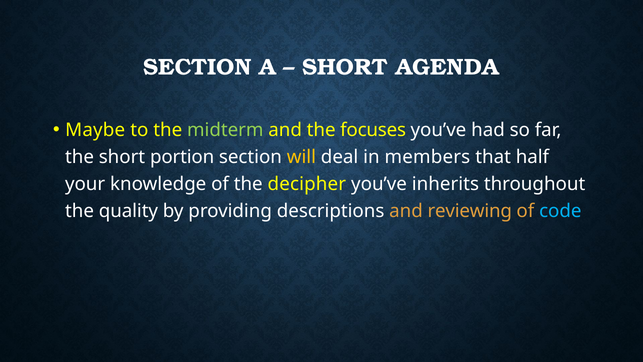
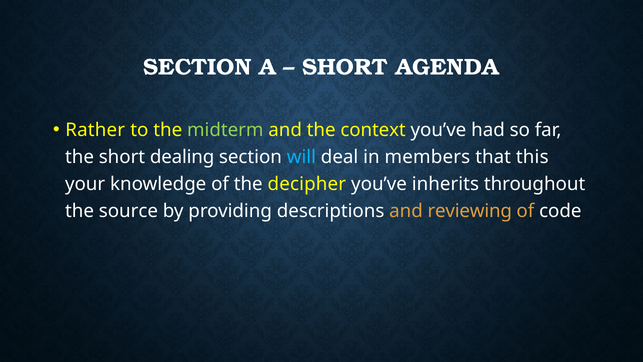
Maybe: Maybe -> Rather (95, 130)
focuses: focuses -> context (373, 130)
portion: portion -> dealing (182, 157)
will colour: yellow -> light blue (301, 157)
half: half -> this (532, 157)
quality: quality -> source (128, 211)
code colour: light blue -> white (560, 211)
